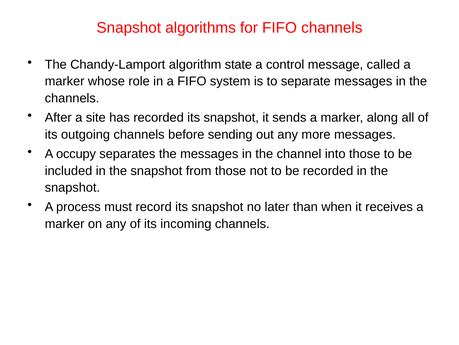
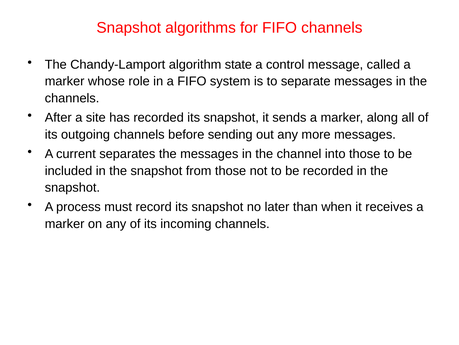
occupy: occupy -> current (76, 154)
